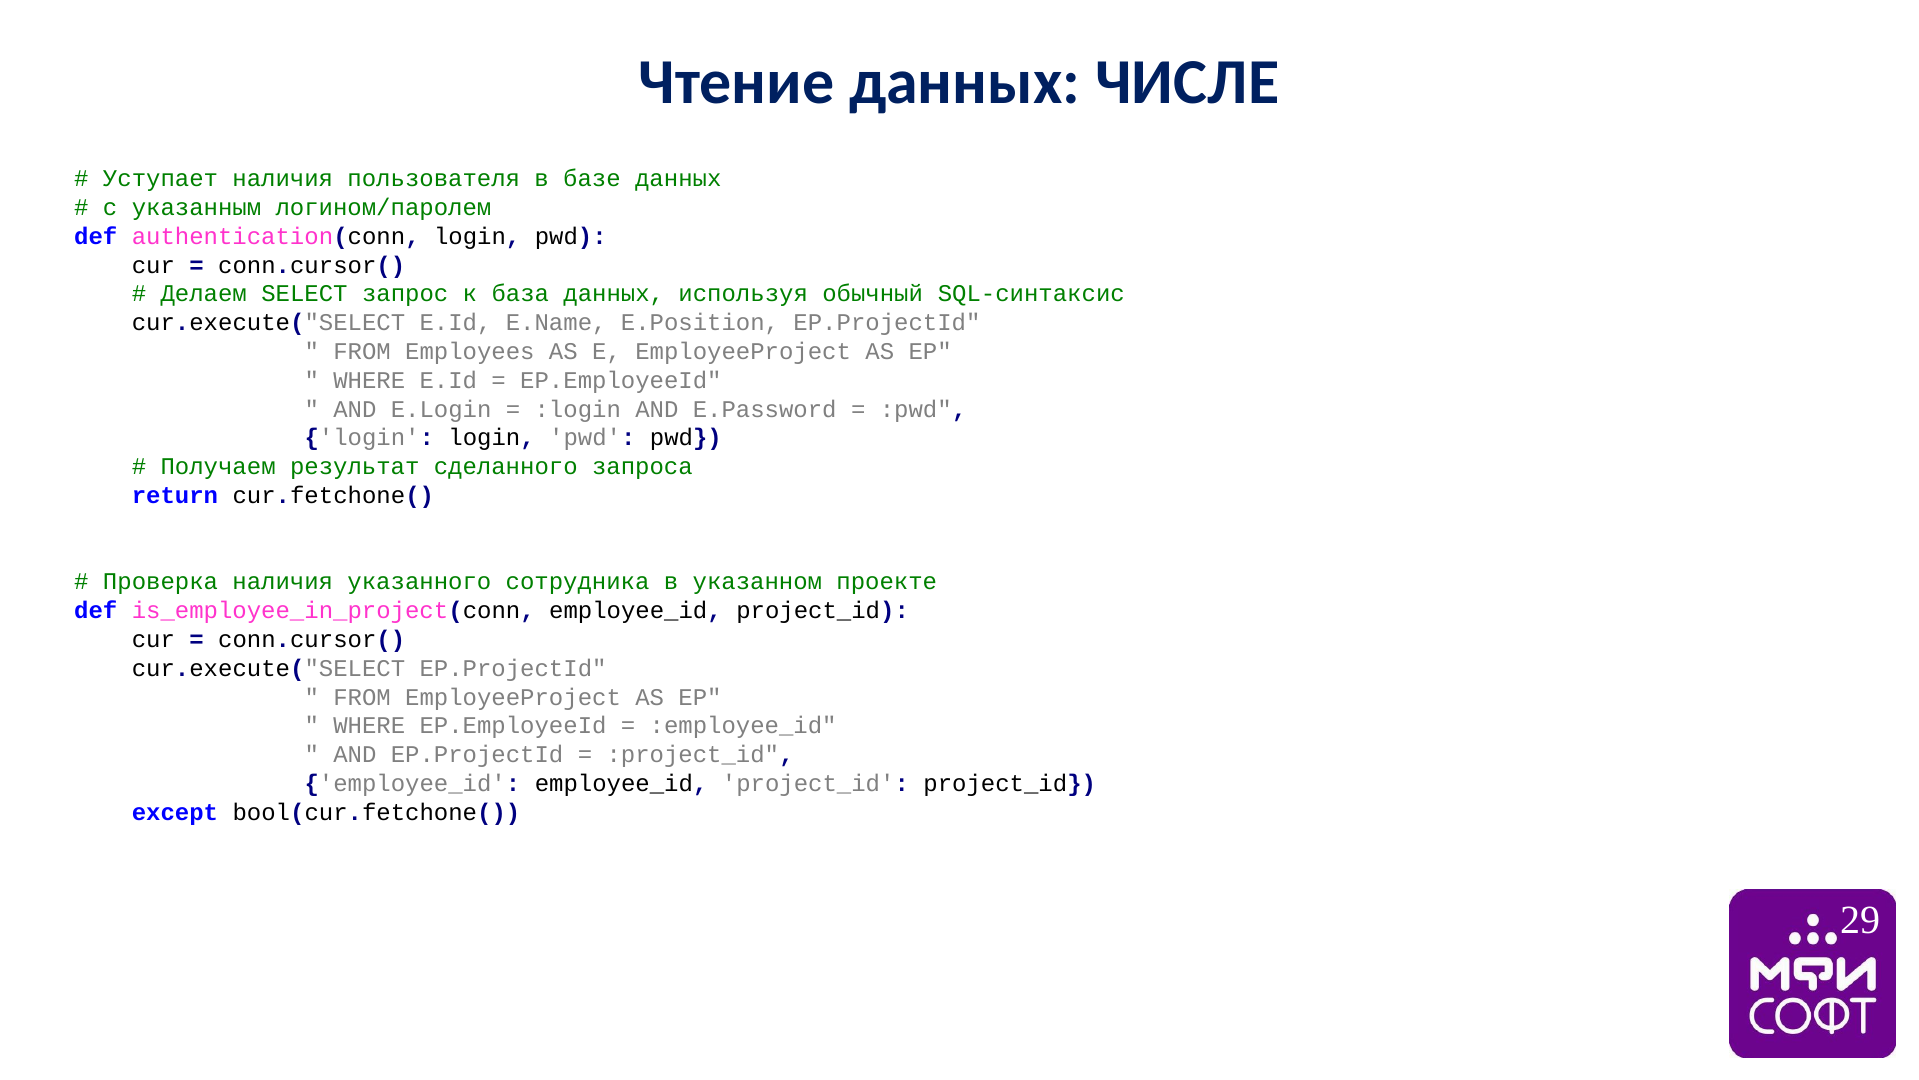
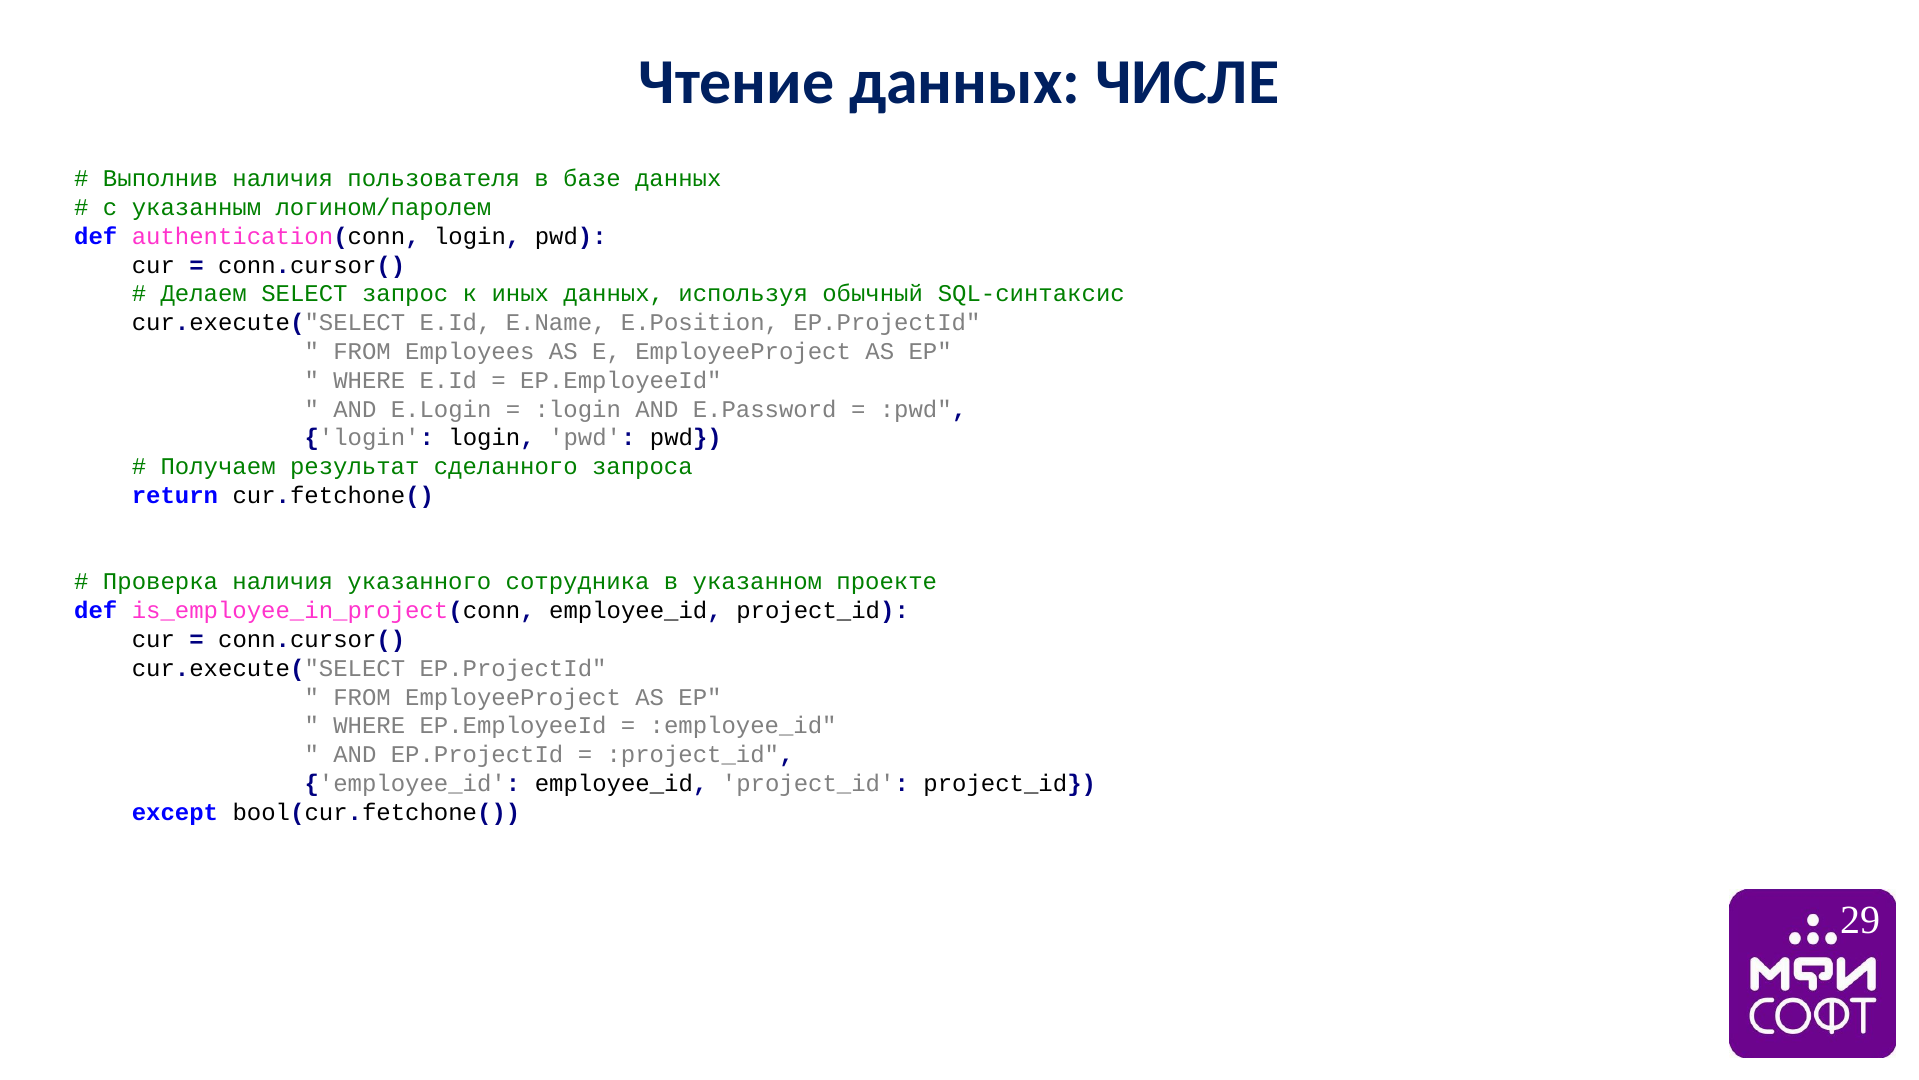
Уступает: Уступает -> Выполнив (161, 179)
база: база -> иных (520, 294)
